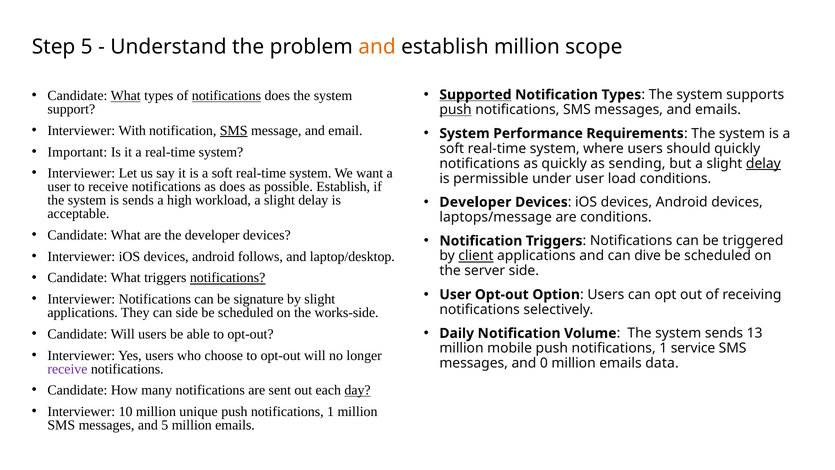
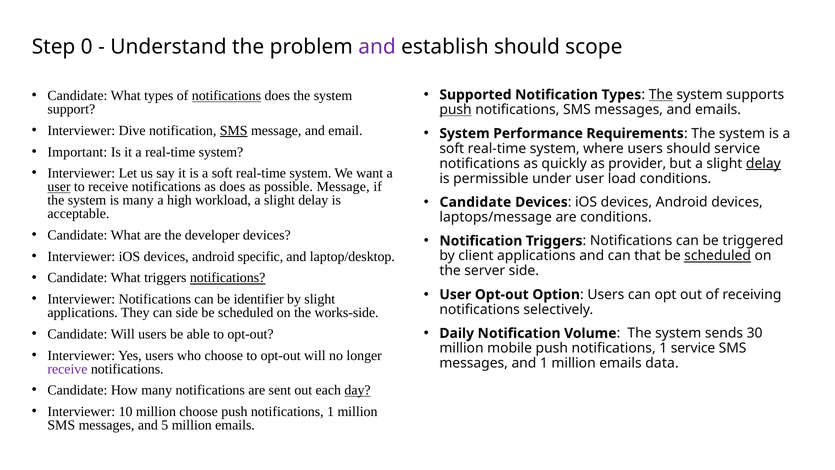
Step 5: 5 -> 0 (87, 47)
and colour: orange -> purple (377, 47)
establish million: million -> should (527, 47)
Supported underline: present -> none (475, 95)
The underline: none -> present (661, 95)
What underline: present -> none (126, 96)
With: With -> Dive (132, 131)
should quickly: quickly -> service (737, 148)
sending: sending -> provider (637, 163)
user underline: none -> present (59, 187)
possible Establish: Establish -> Message (343, 187)
is sends: sends -> many (138, 200)
Developer: Developer -> Candidate (475, 202)
follows: follows -> specific (260, 256)
client underline: present -> none (476, 256)
dive: dive -> that (648, 256)
scheduled underline: none -> present (718, 256)
signature: signature -> identifier (259, 299)
13: 13 -> 30 (755, 333)
and 0: 0 -> 1 (544, 363)
million unique: unique -> choose (199, 411)
